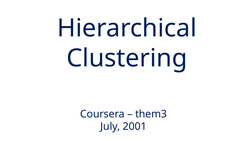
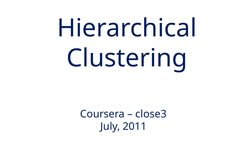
them3: them3 -> close3 (151, 114)
2001: 2001 -> 2011 (135, 127)
